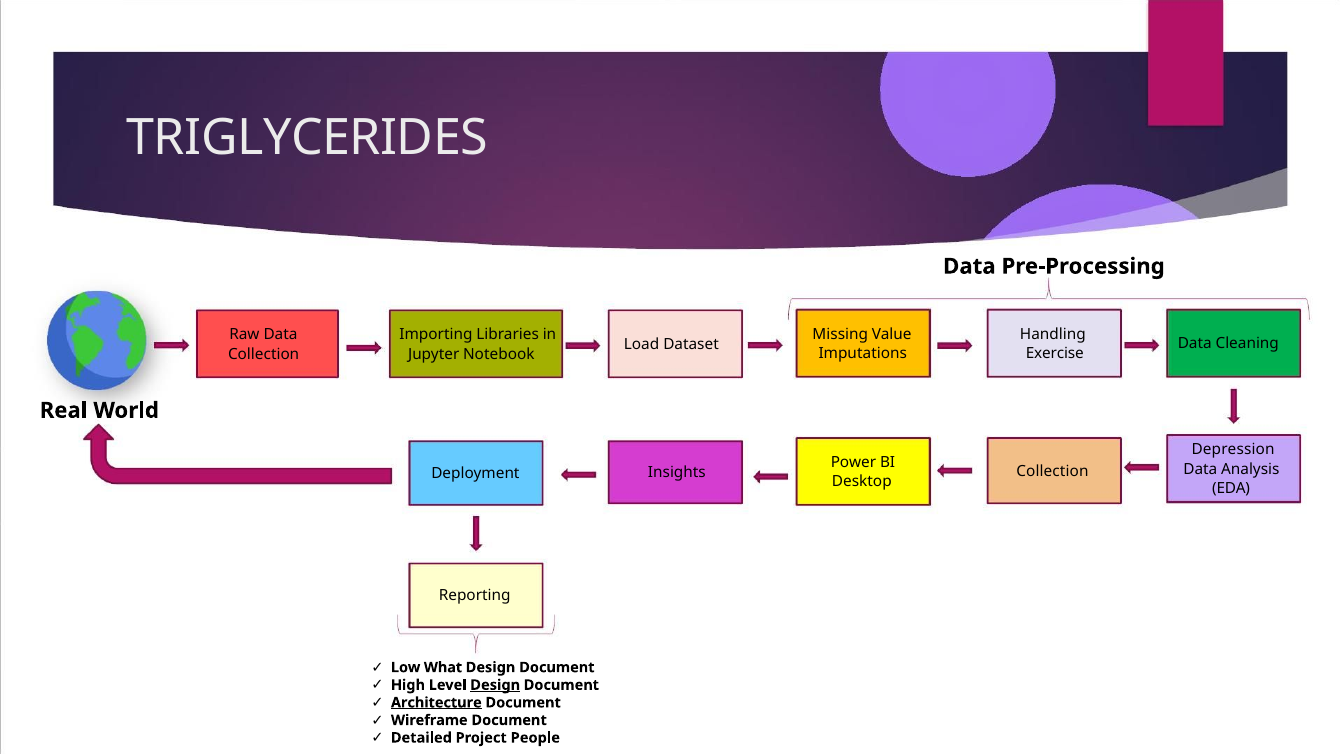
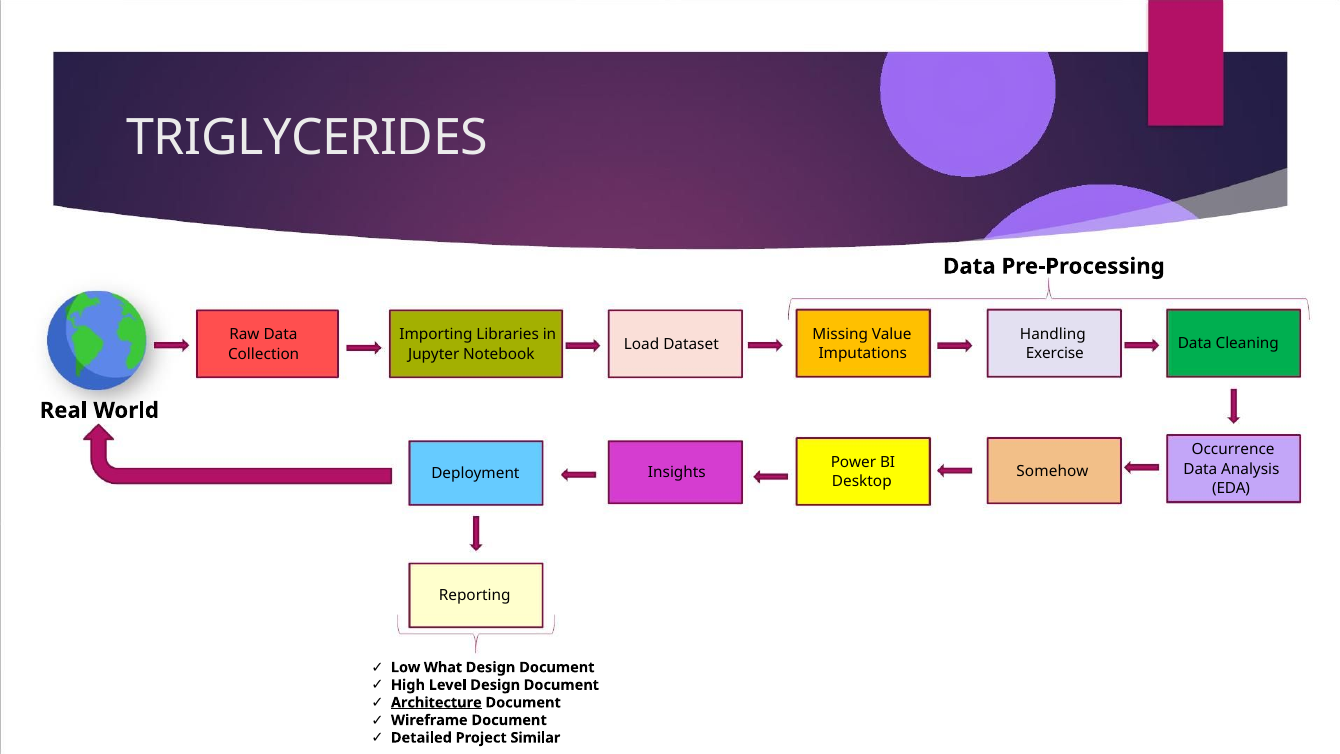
Depression: Depression -> Occurrence (1233, 449)
Insights Collection: Collection -> Somehow (1052, 471)
Design underline: present -> none (495, 685)
People: People -> Similar (535, 738)
